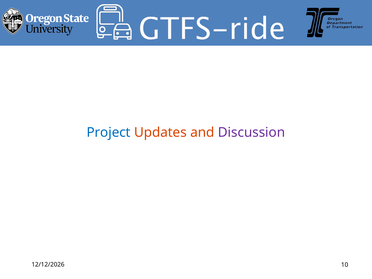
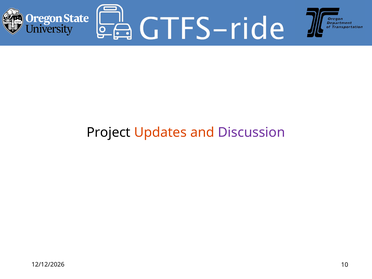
Project colour: blue -> black (109, 132)
